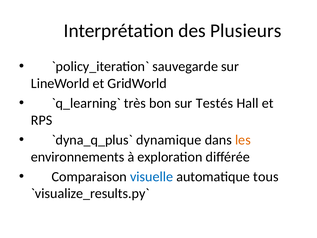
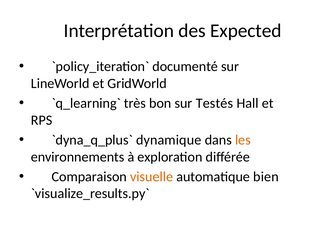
Plusieurs: Plusieurs -> Expected (246, 31)
sauvegarde: sauvegarde -> documenté (185, 67)
visuelle colour: blue -> orange (152, 176)
tous: tous -> bien (266, 176)
